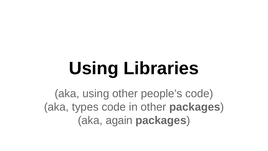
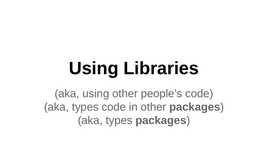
again: again -> types (119, 120)
